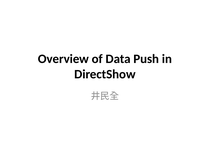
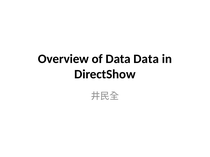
Data Push: Push -> Data (146, 59)
